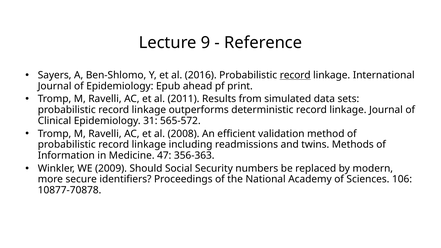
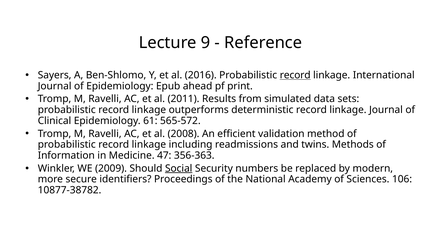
31: 31 -> 61 (150, 121)
Social underline: none -> present (179, 168)
10877-70878: 10877-70878 -> 10877-38782 (70, 190)
